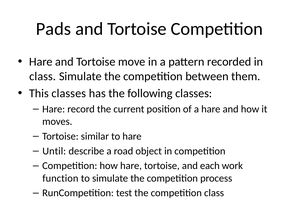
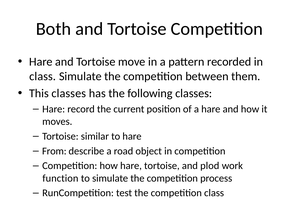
Pads: Pads -> Both (53, 29)
Until: Until -> From (54, 151)
each: each -> plod (210, 166)
